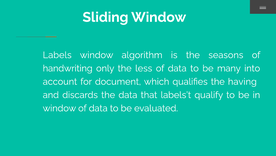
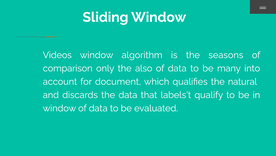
Labels: Labels -> Videos (57, 55)
handwriting: handwriting -> comparison (68, 68)
less: less -> also (144, 68)
having: having -> natural (242, 81)
